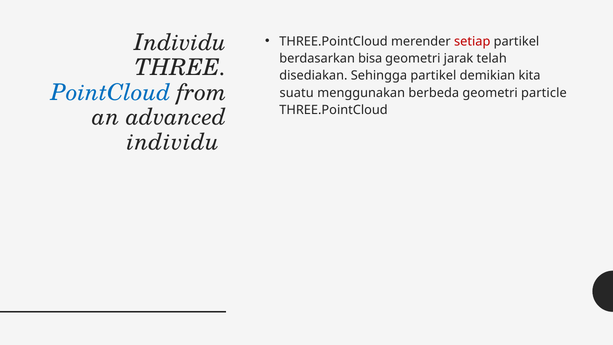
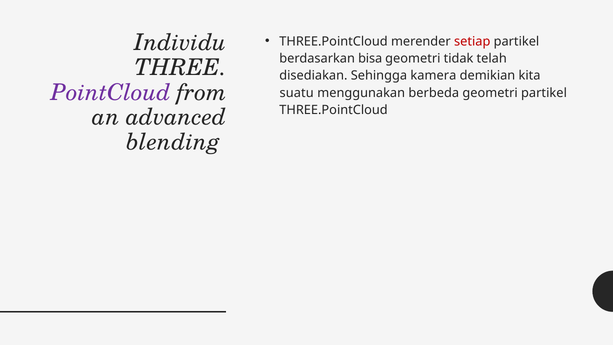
jarak: jarak -> tidak (459, 58)
Sehingga partikel: partikel -> kamera (433, 76)
PointCloud colour: blue -> purple (111, 92)
geometri particle: particle -> partikel (544, 93)
individu: individu -> blending (173, 142)
